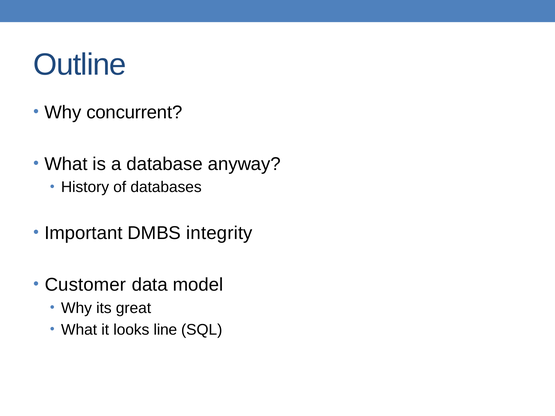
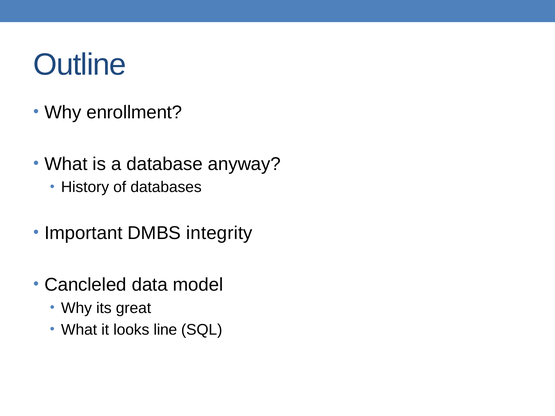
concurrent: concurrent -> enrollment (134, 112)
Customer: Customer -> Cancleled (86, 285)
